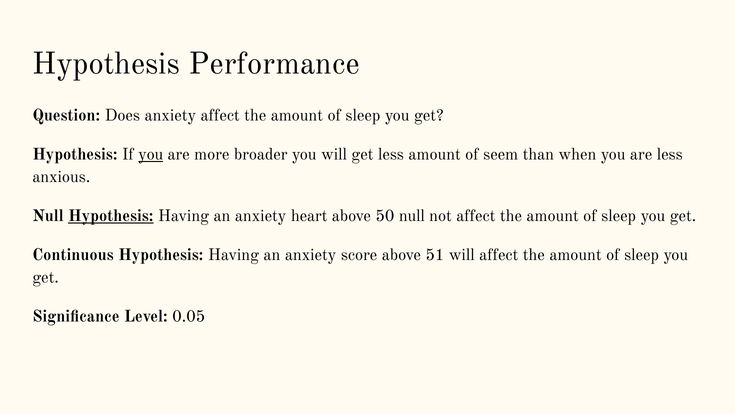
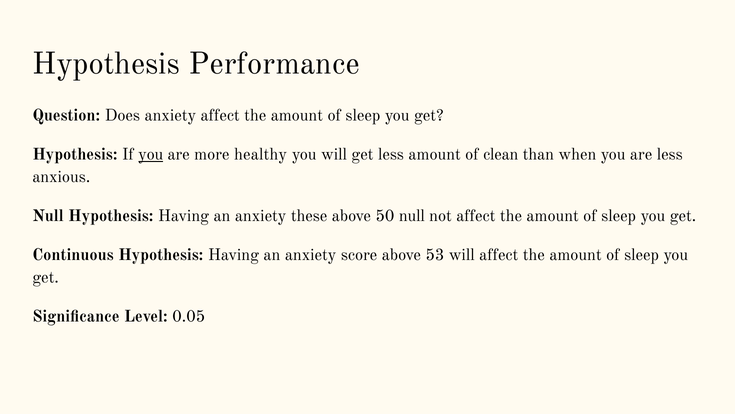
broader: broader -> healthy (261, 154)
seem: seem -> clean (501, 154)
Hypothesis underline: present -> none (111, 216)
heart: heart -> these (309, 216)
51: 51 -> 53 (435, 254)
